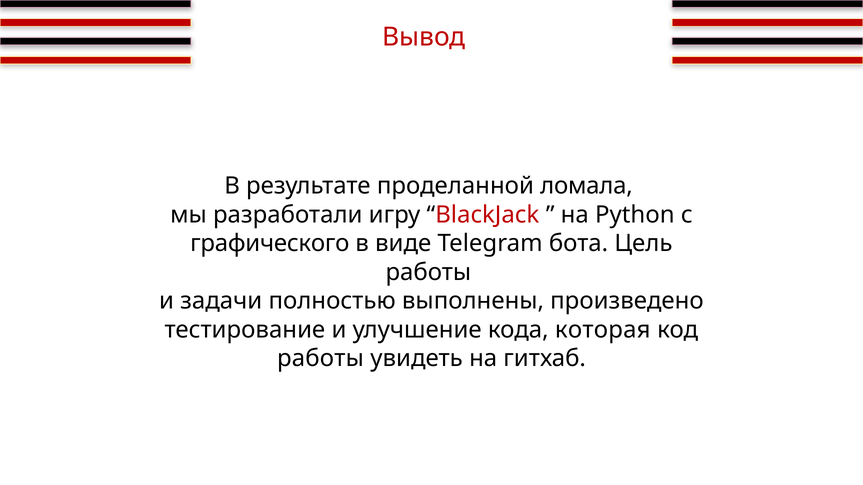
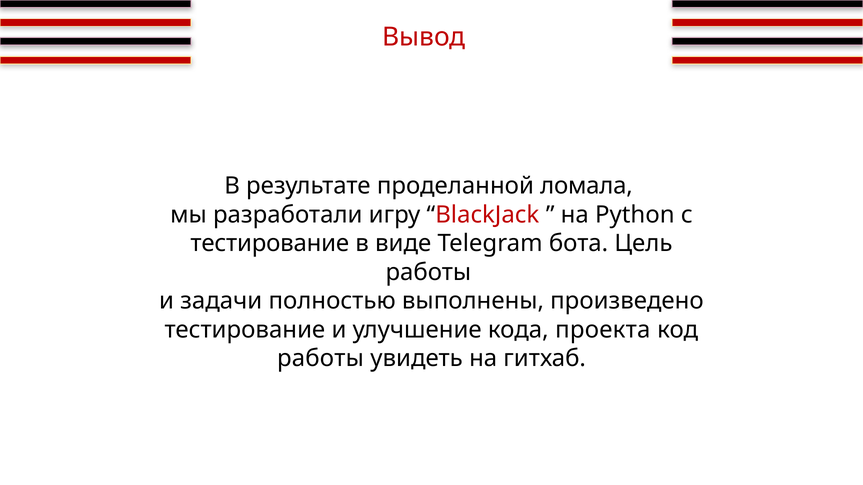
графического: графического -> тестирование (270, 244)
которая: которая -> проекта (603, 330)
